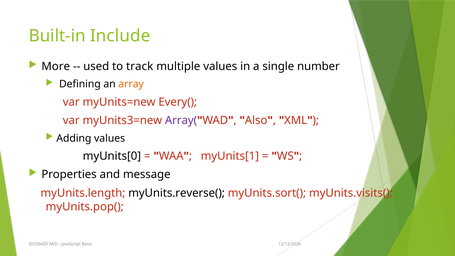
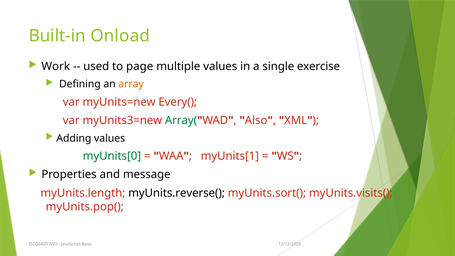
Include: Include -> Onload (120, 36)
More: More -> Work (56, 66)
track: track -> page (140, 66)
number: number -> exercise (318, 66)
Array( colour: purple -> green (181, 120)
myUnits[0 colour: black -> green (112, 156)
